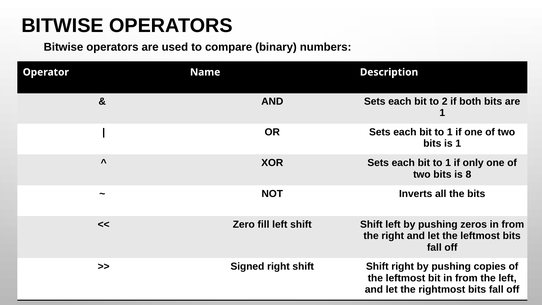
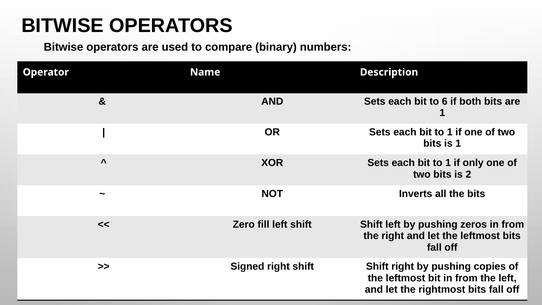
2: 2 -> 6 (445, 101)
8: 8 -> 2 (468, 174)
